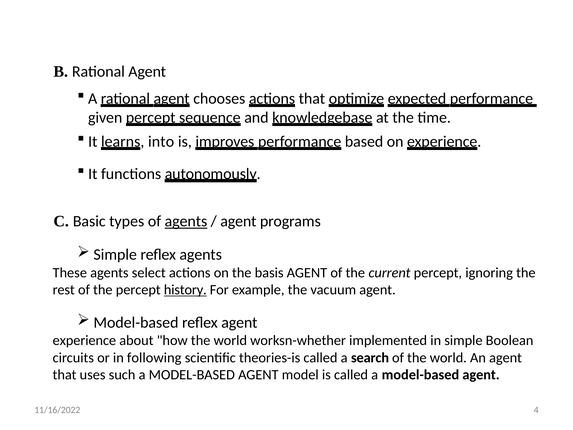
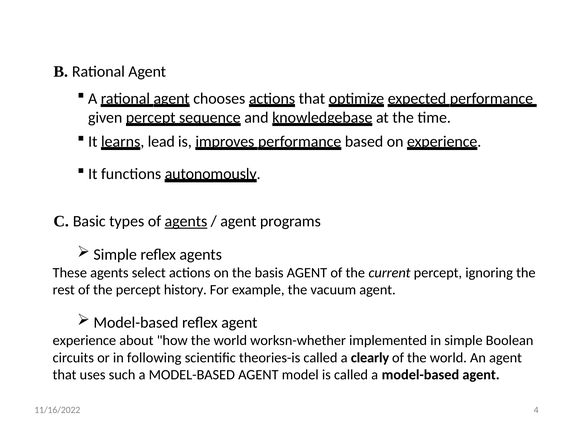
into: into -> lead (161, 141)
history underline: present -> none (185, 290)
search: search -> clearly (370, 357)
